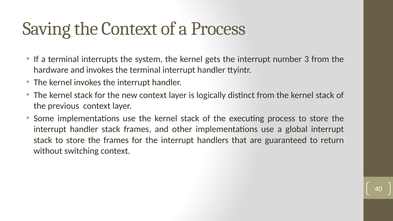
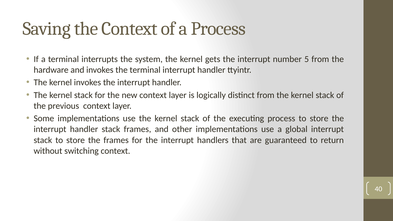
3: 3 -> 5 (307, 59)
